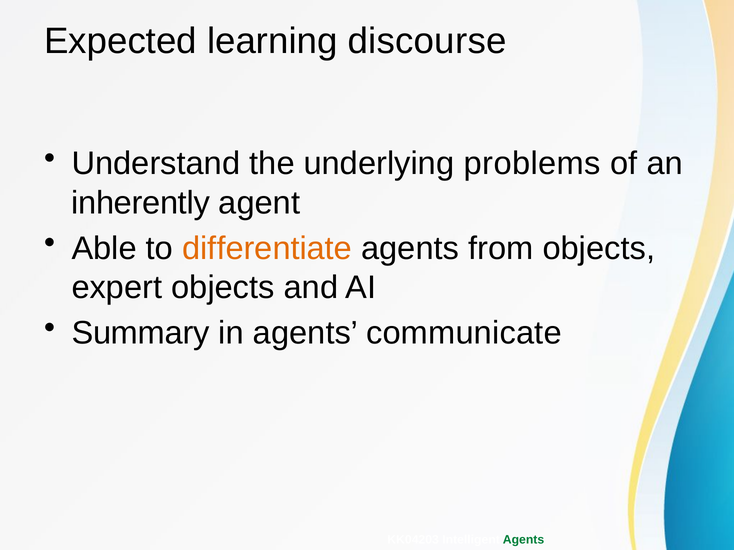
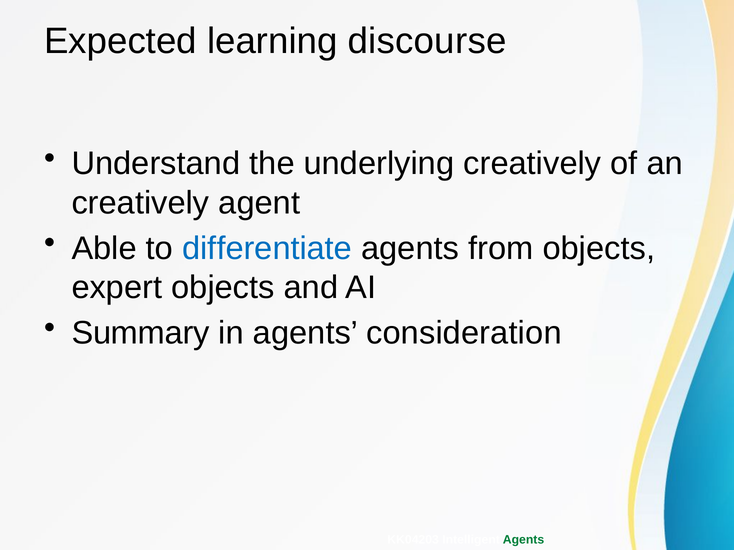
underlying problems: problems -> creatively (532, 164)
inherently: inherently -> creatively (140, 203)
differentiate colour: orange -> blue (267, 249)
communicate: communicate -> consideration (464, 333)
